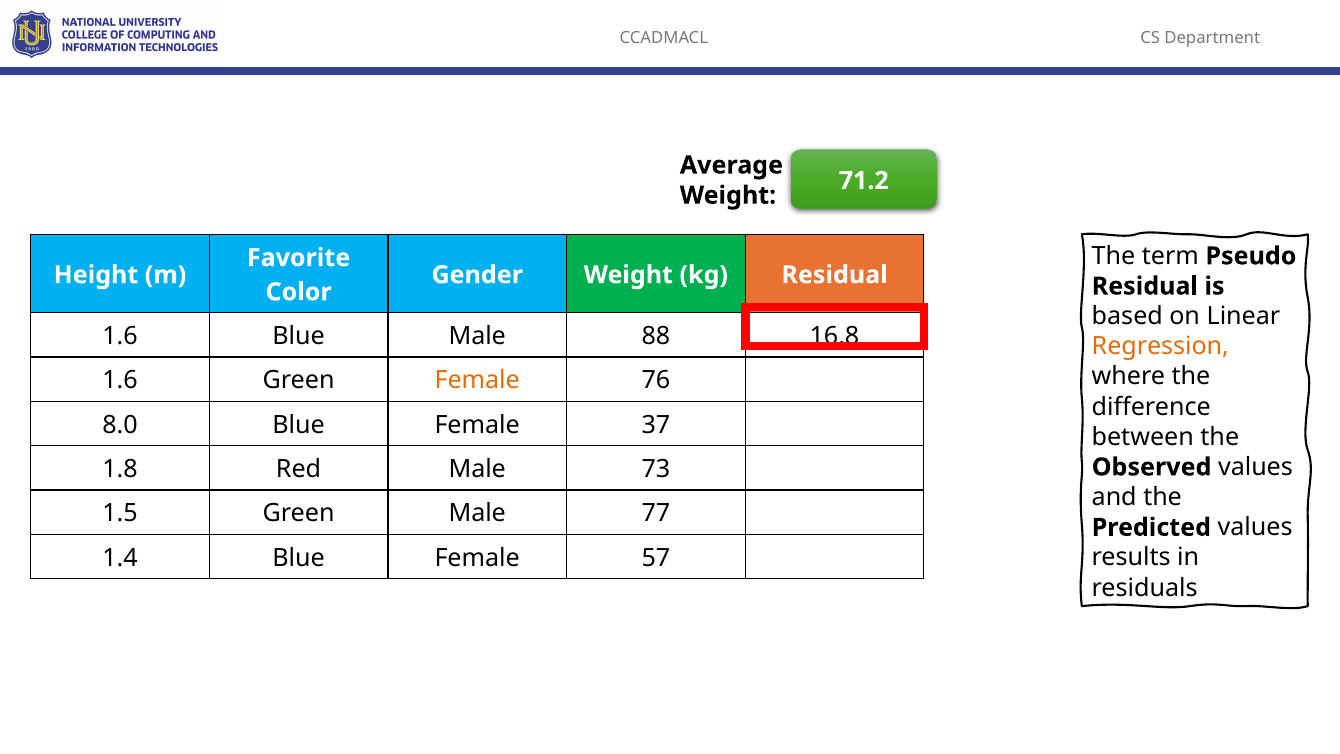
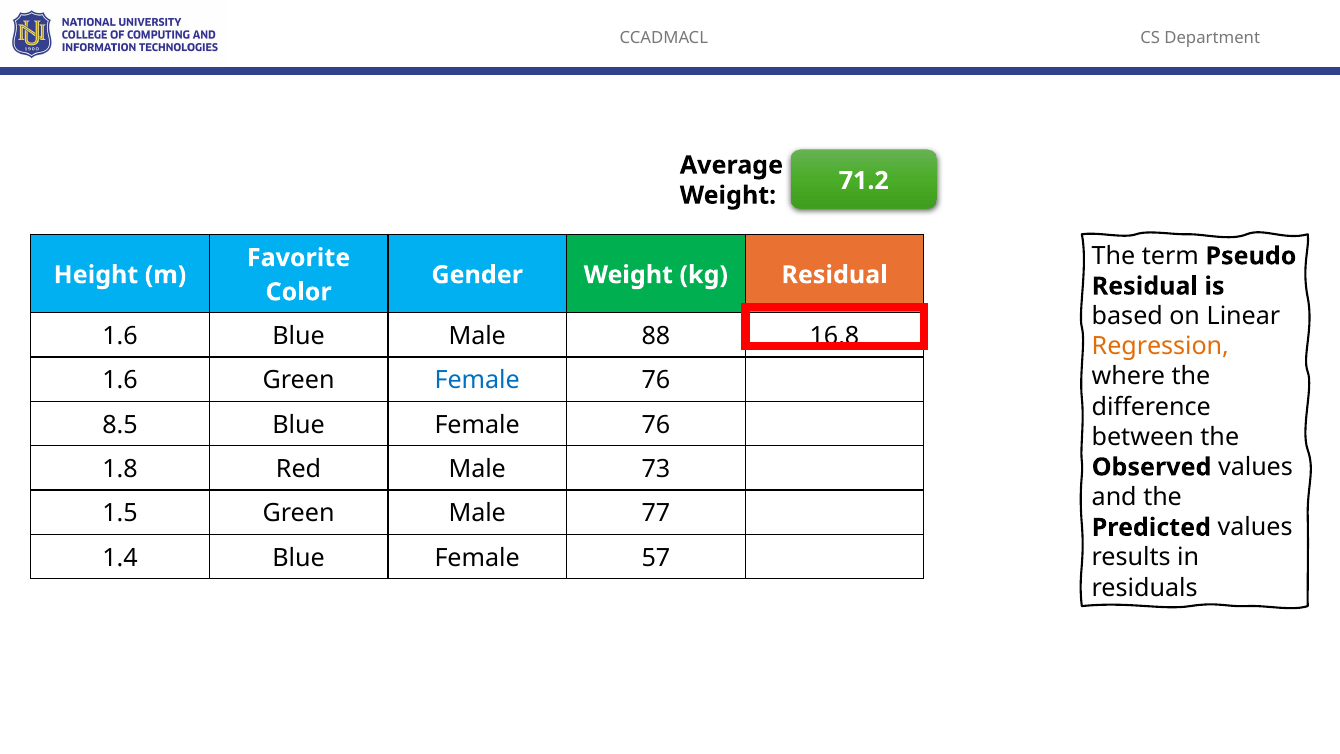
Female colour: orange -> blue (477, 380)
8.0: 8.0 -> 8.5 (120, 425)
Blue Female 37: 37 -> 76 (656, 425)
